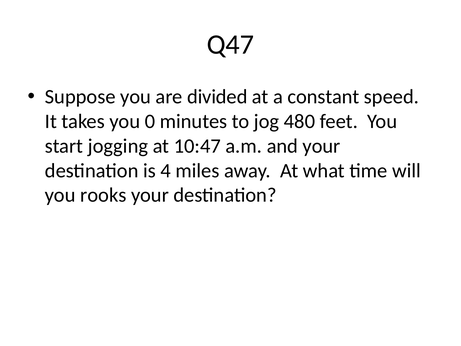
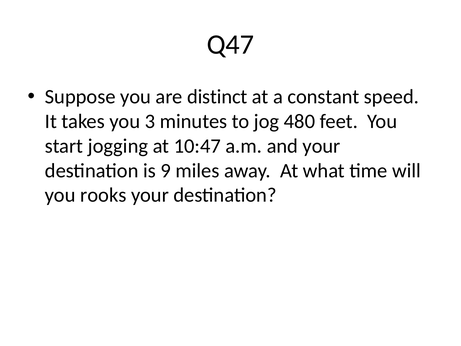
divided: divided -> distinct (217, 97)
0: 0 -> 3 (150, 121)
4: 4 -> 9 (166, 170)
